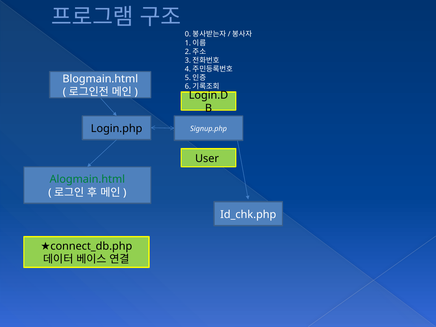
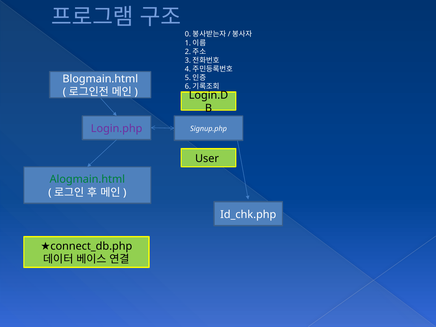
Login.php colour: black -> purple (117, 128)
